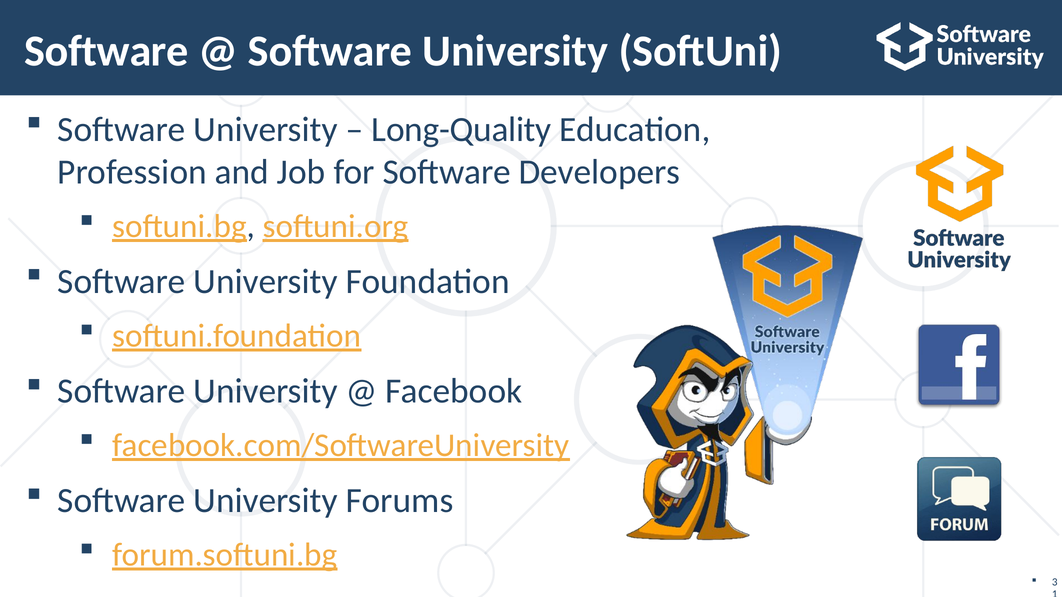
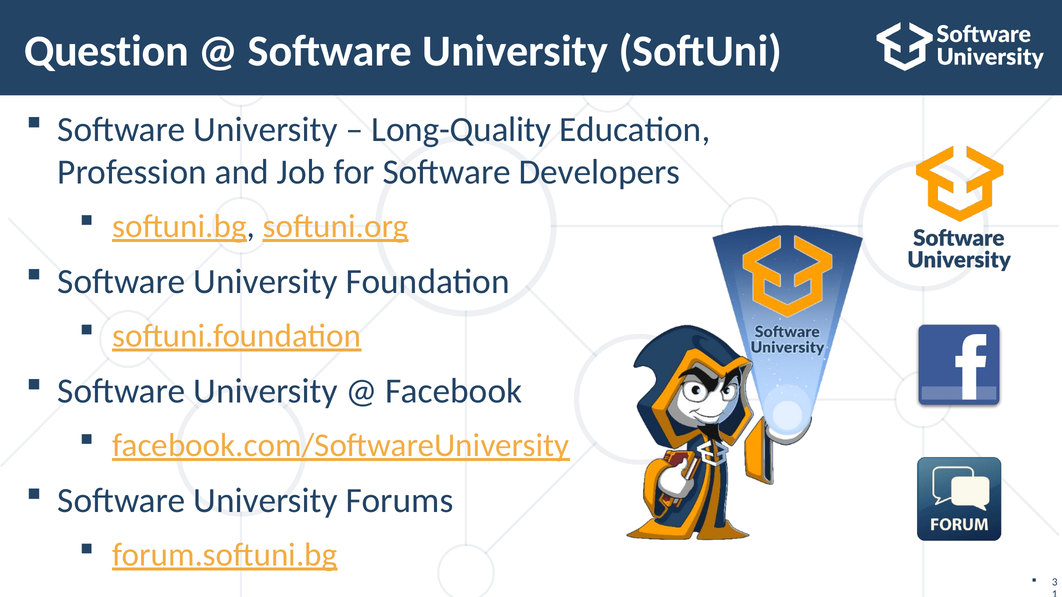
Software: Software -> Question (107, 51)
